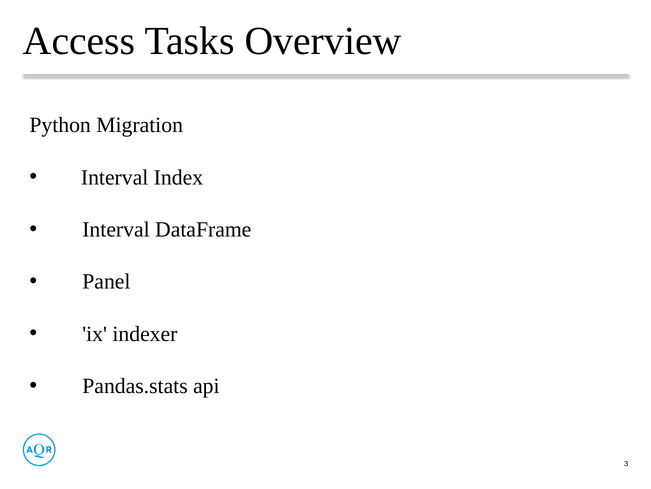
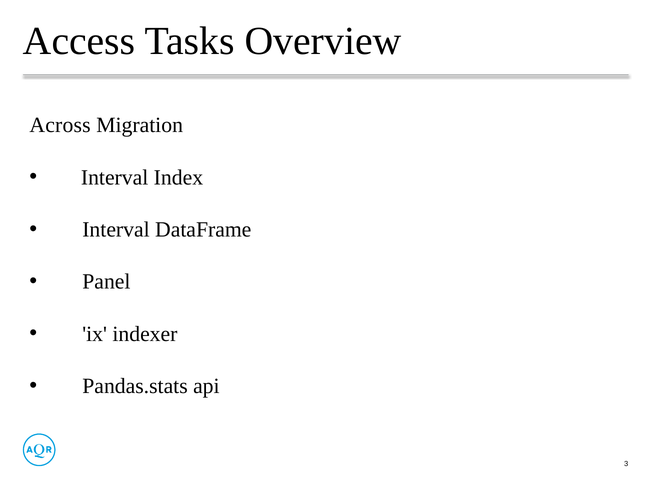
Python: Python -> Across (60, 125)
